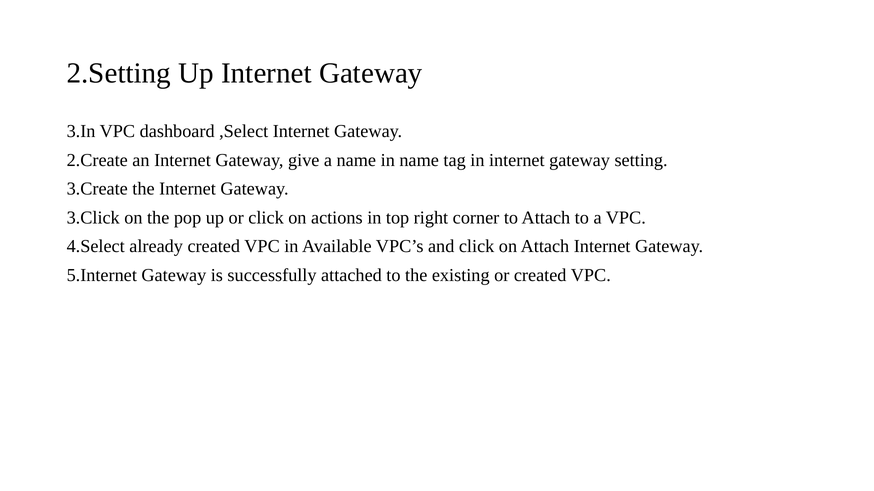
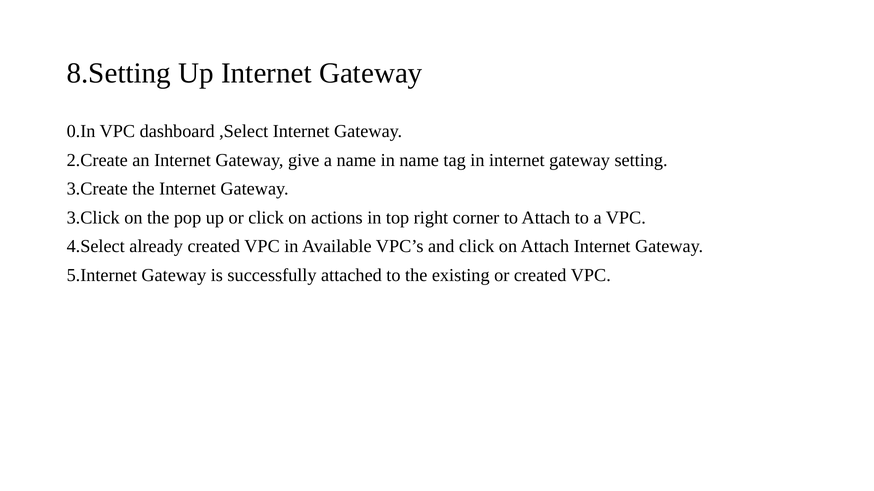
2.Setting: 2.Setting -> 8.Setting (119, 73)
3.In: 3.In -> 0.In (81, 132)
